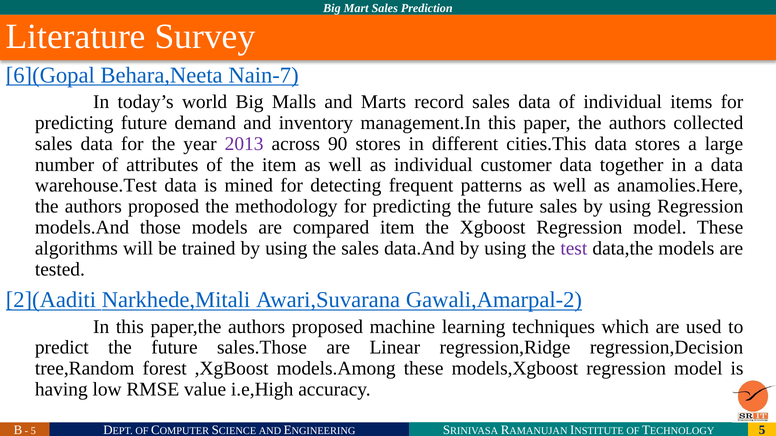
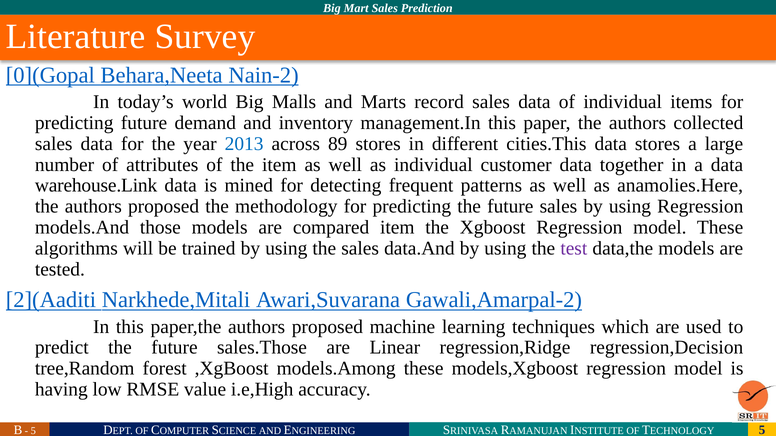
6](Gopal: 6](Gopal -> 0](Gopal (50, 75)
Nain-7: Nain-7 -> Nain-2 (264, 75)
2013 colour: purple -> blue (244, 144)
90: 90 -> 89 (338, 144)
warehouse.Test: warehouse.Test -> warehouse.Link (96, 186)
